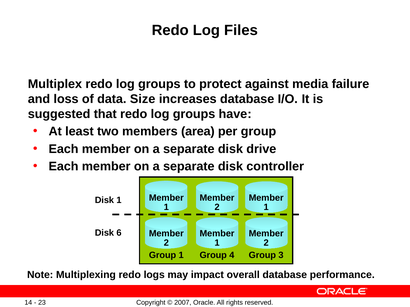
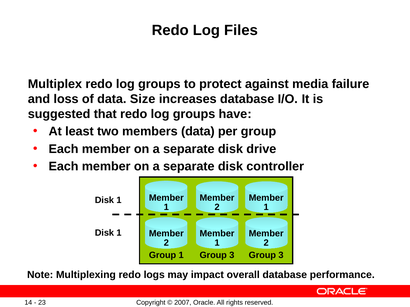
members area: area -> data (198, 132)
6: 6 -> 1 (119, 233)
1 Group 4: 4 -> 3 (232, 256)
